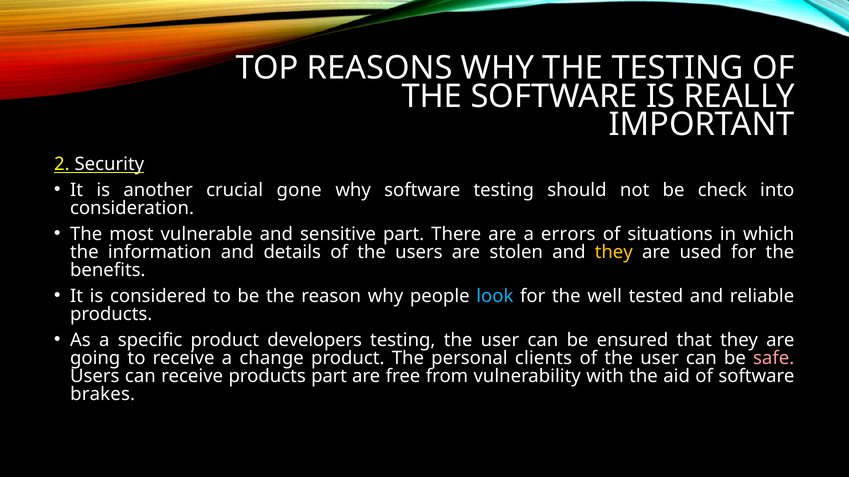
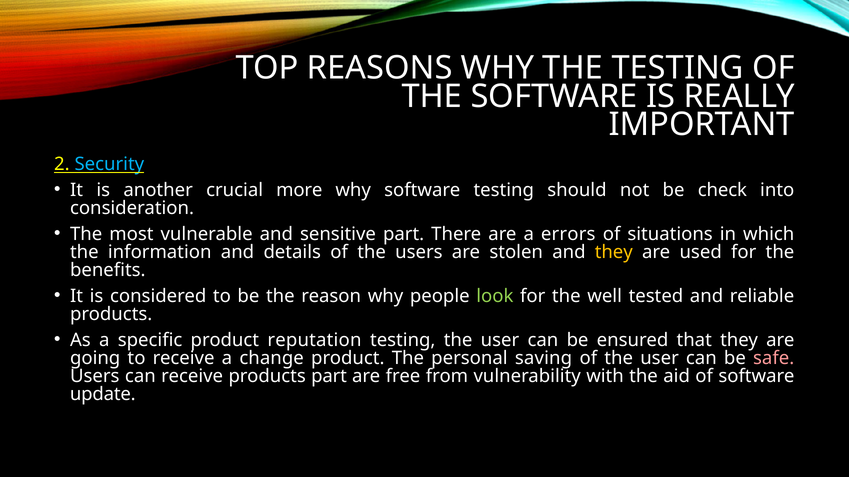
Security colour: white -> light blue (109, 164)
gone: gone -> more (299, 190)
look colour: light blue -> light green (495, 296)
developers: developers -> reputation (314, 340)
clients: clients -> saving (544, 359)
brakes: brakes -> update (103, 395)
